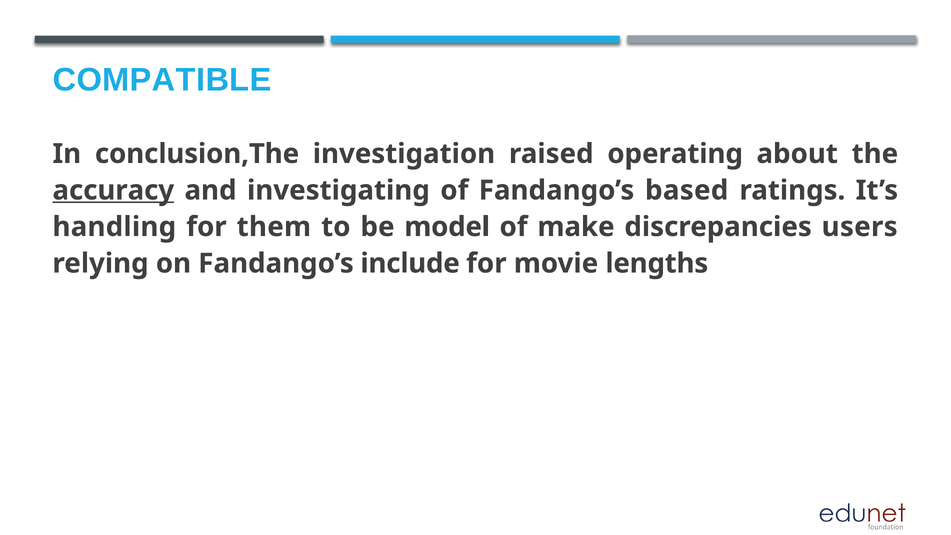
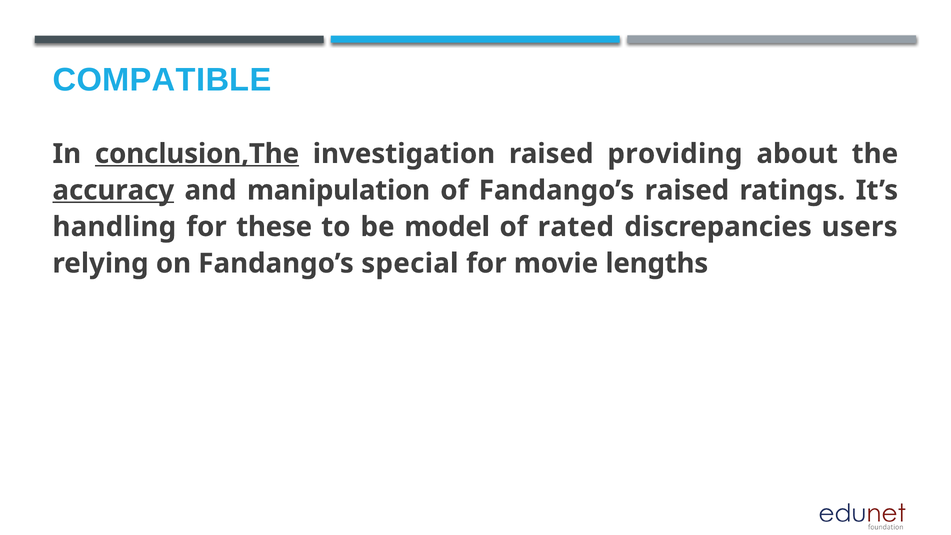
conclusion,The underline: none -> present (197, 154)
operating: operating -> providing (675, 154)
investigating: investigating -> manipulation (339, 190)
Fandango’s based: based -> raised (687, 190)
them: them -> these (274, 227)
make: make -> rated (576, 227)
include: include -> special (410, 263)
